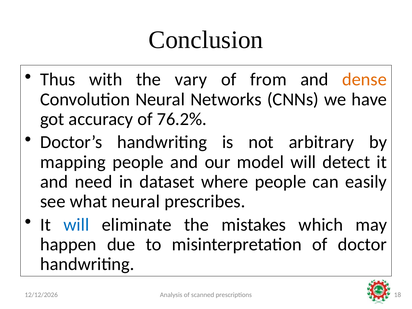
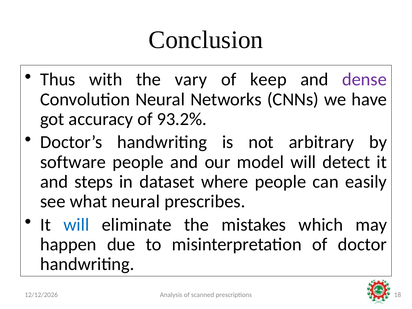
from: from -> keep (268, 80)
dense colour: orange -> purple (365, 80)
76.2%: 76.2% -> 93.2% (182, 119)
mapping: mapping -> software (73, 162)
need: need -> steps (94, 182)
